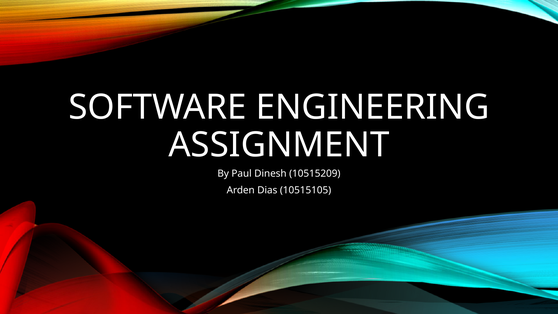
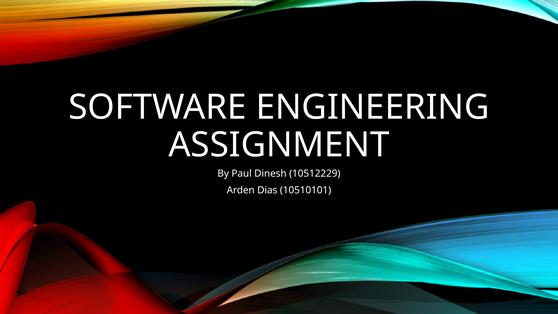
10515209: 10515209 -> 10512229 (315, 174)
10515105: 10515105 -> 10510101 (306, 190)
